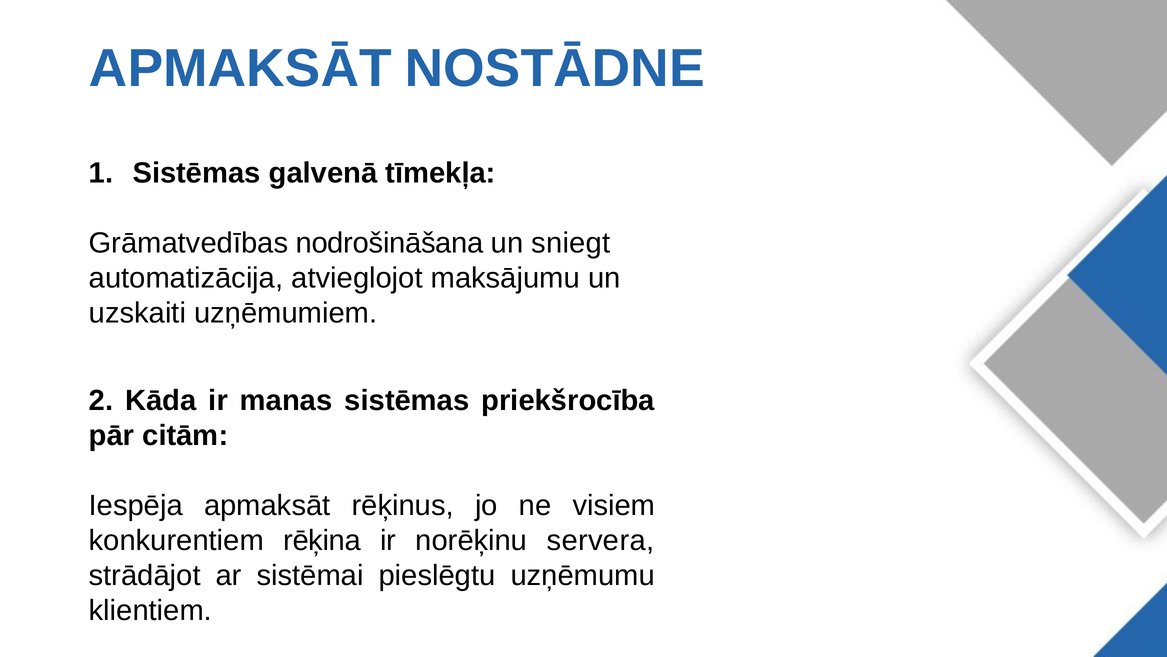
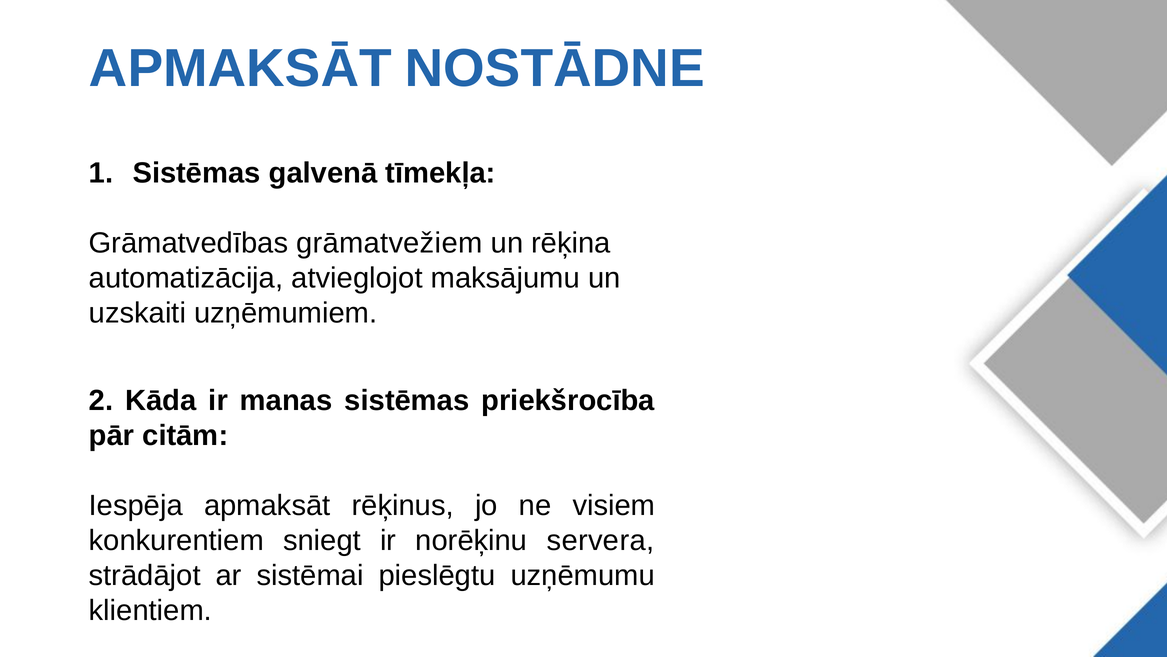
nodrošināšana: nodrošināšana -> grāmatvežiem (389, 243)
sniegt: sniegt -> rēķina (571, 243)
rēķina: rēķina -> sniegt (322, 540)
